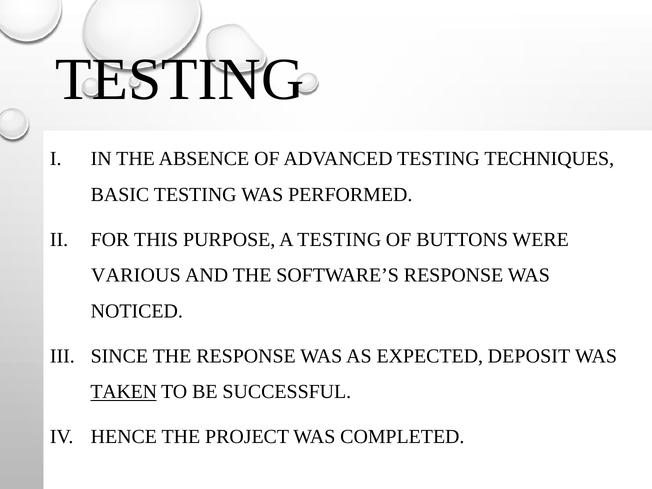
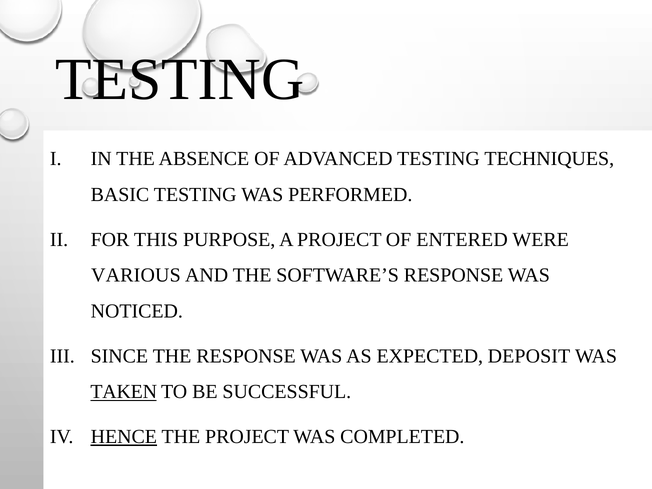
A TESTING: TESTING -> PROJECT (339, 240)
BUTTONS: BUTTONS -> ENTERED (462, 240)
HENCE underline: none -> present (124, 437)
